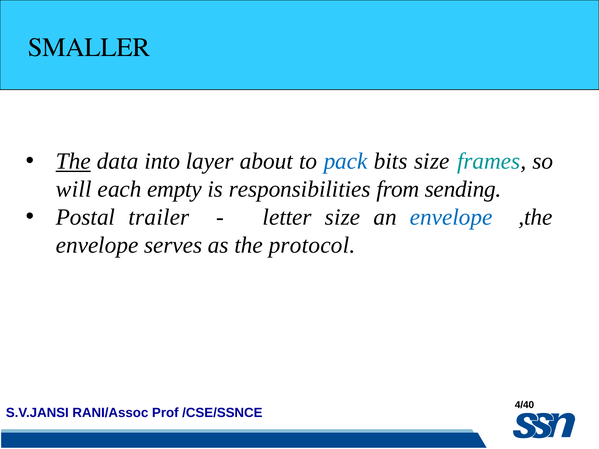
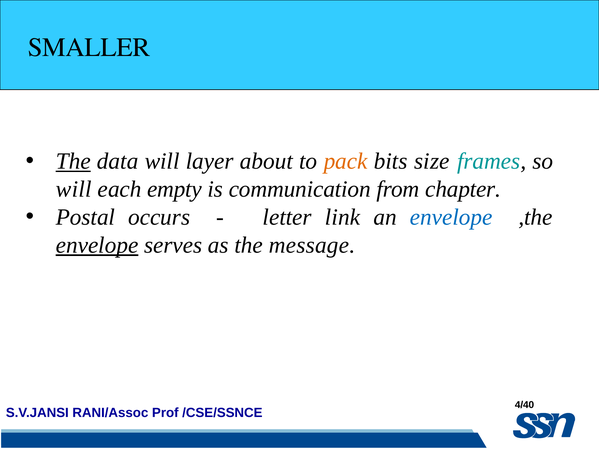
data into: into -> will (162, 161)
pack colour: blue -> orange (346, 161)
responsibilities: responsibilities -> communication (300, 189)
sending: sending -> chapter (463, 189)
trailer: trailer -> occurs (159, 217)
letter size: size -> link (343, 217)
envelope underline: none -> present (97, 245)
protocol: protocol -> message (312, 245)
